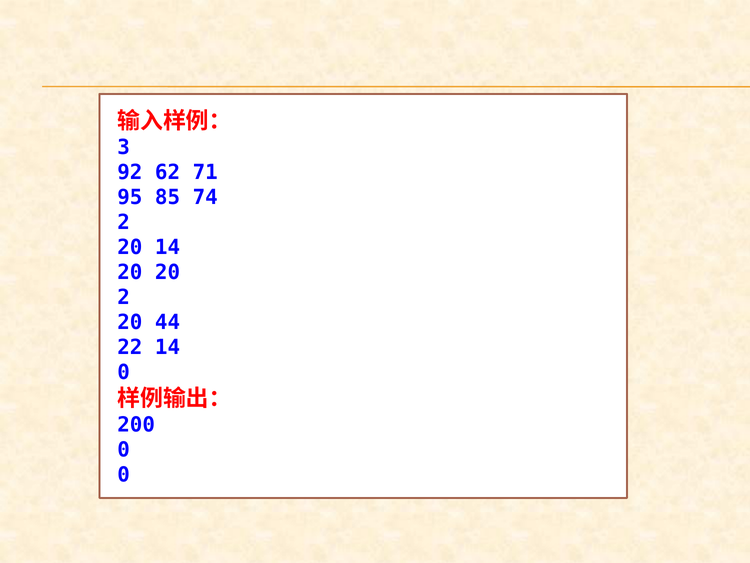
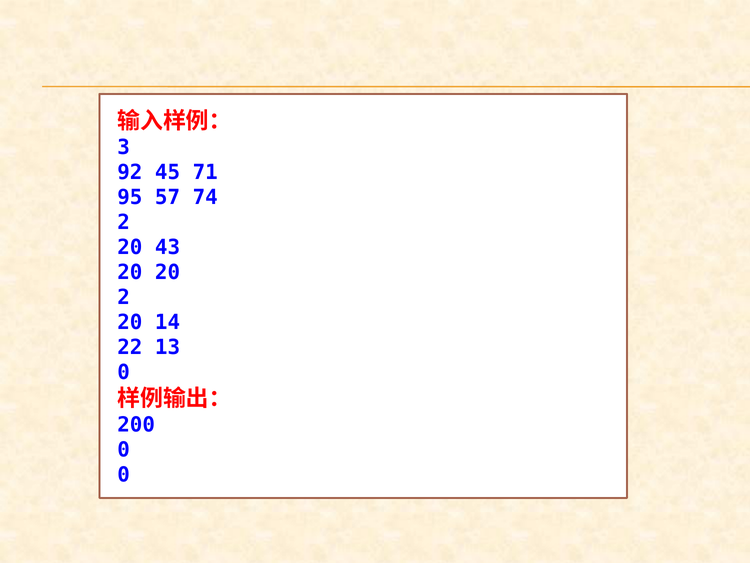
62: 62 -> 45 (168, 172)
85: 85 -> 57 (168, 197)
20 14: 14 -> 43 (168, 247)
44: 44 -> 14 (168, 322)
22 14: 14 -> 13 (168, 347)
